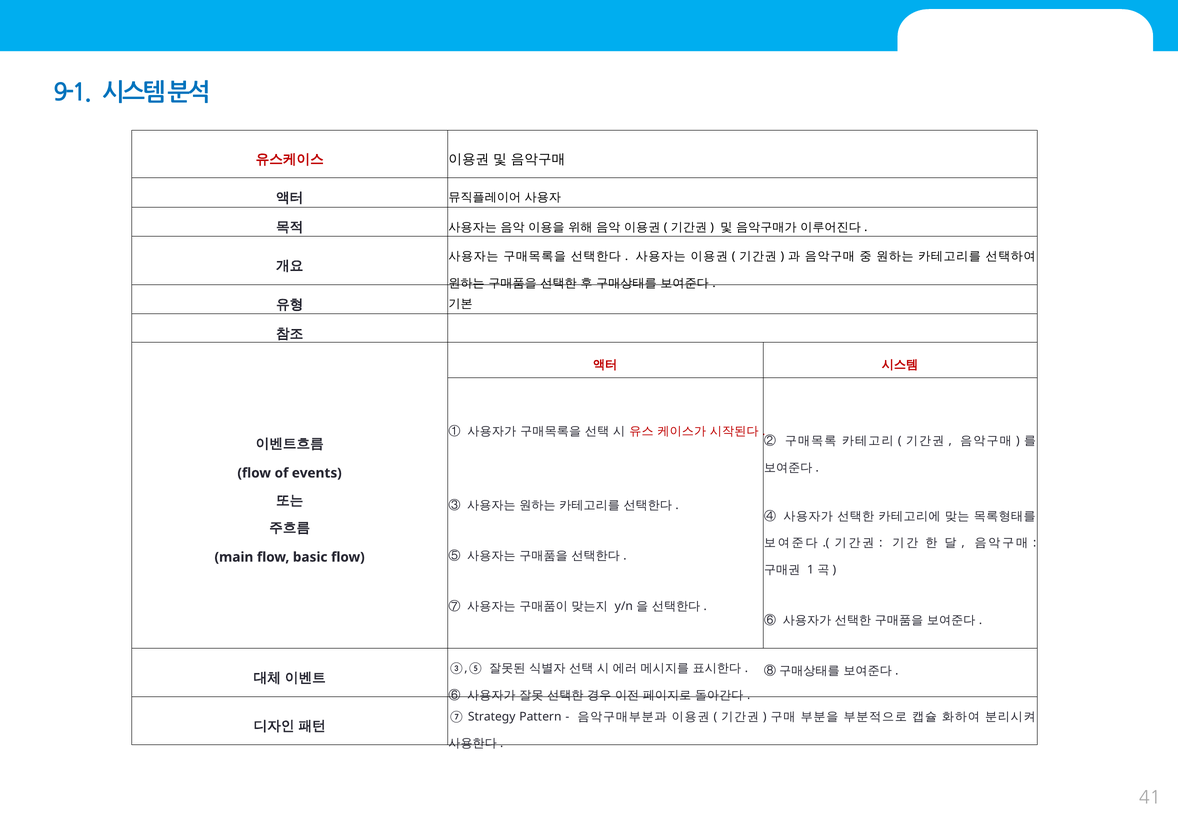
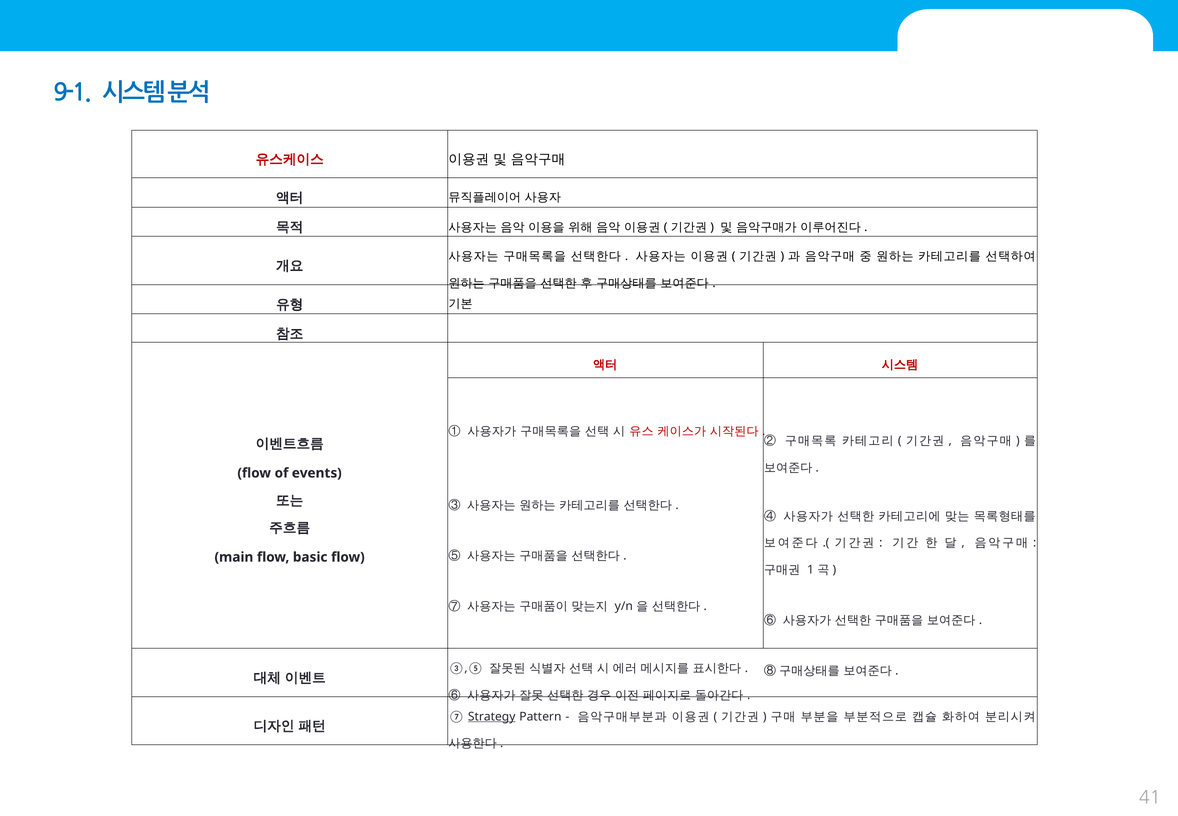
Strategy underline: none -> present (492, 716)
